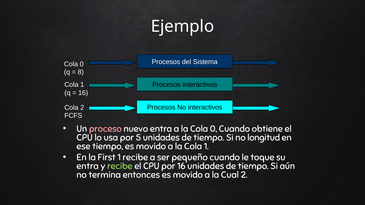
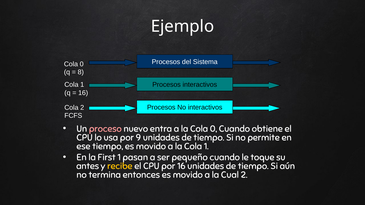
5: 5 -> 9 (138, 138)
longitud: longitud -> permite (264, 138)
1 recibe: recibe -> pasan (135, 158)
entra: entra -> antes (88, 166)
recibe colour: light green -> yellow (120, 166)
